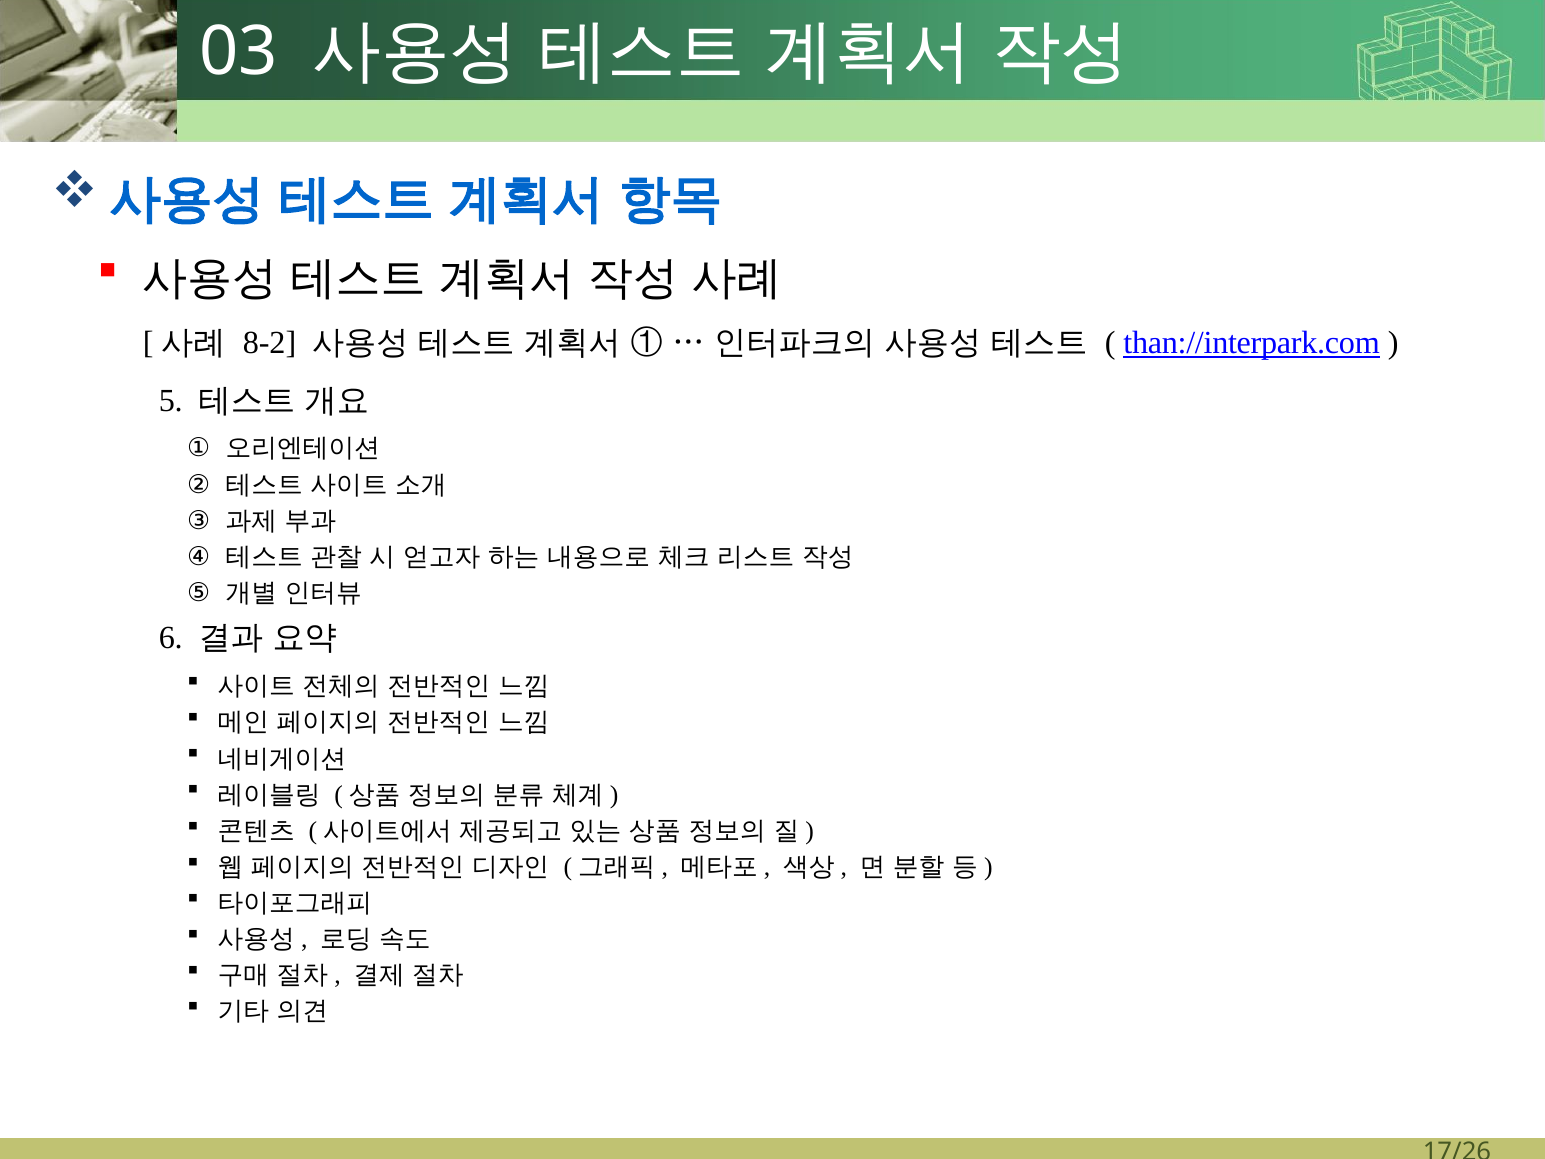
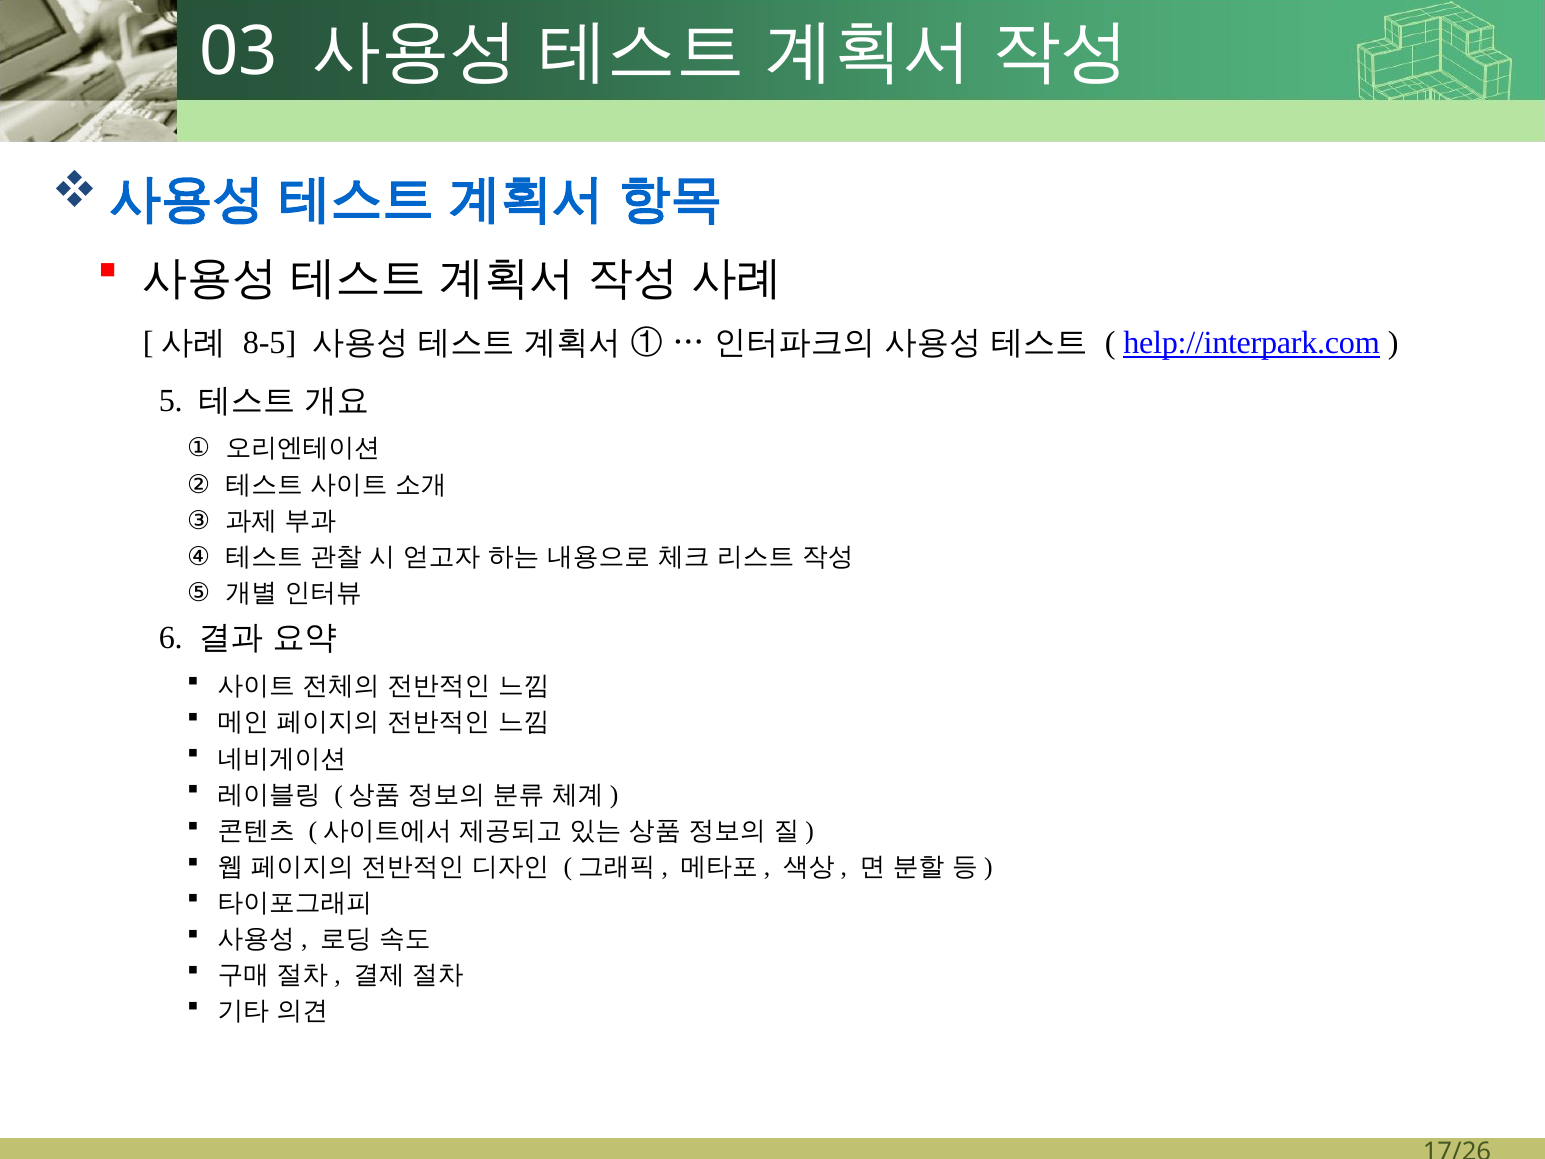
8-2: 8-2 -> 8-5 (269, 343)
than://interpark.com: than://interpark.com -> help://interpark.com (1252, 343)
